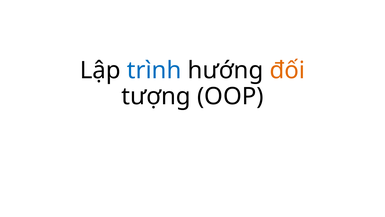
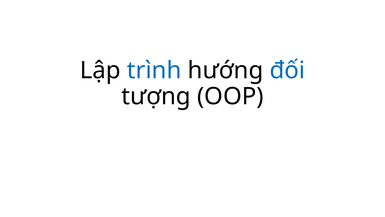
đối colour: orange -> blue (287, 70)
